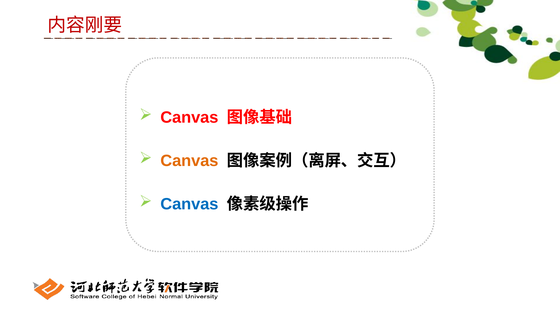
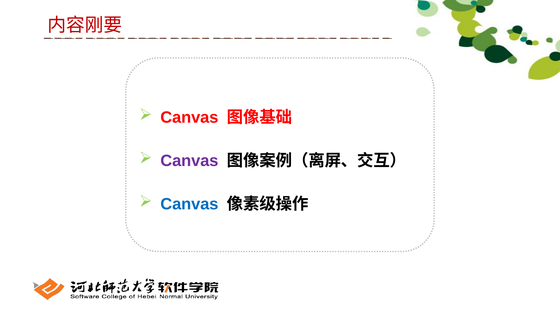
Canvas colour: orange -> purple (189, 161)
